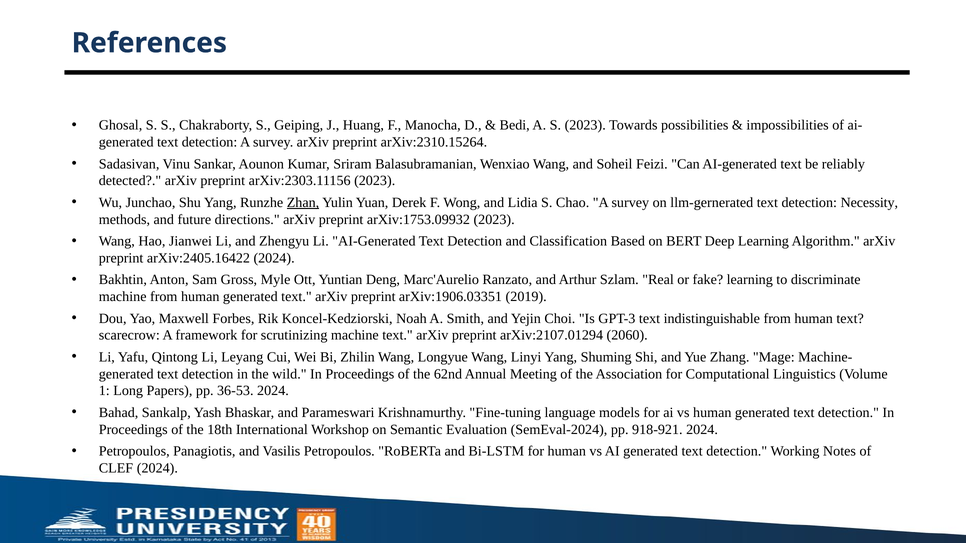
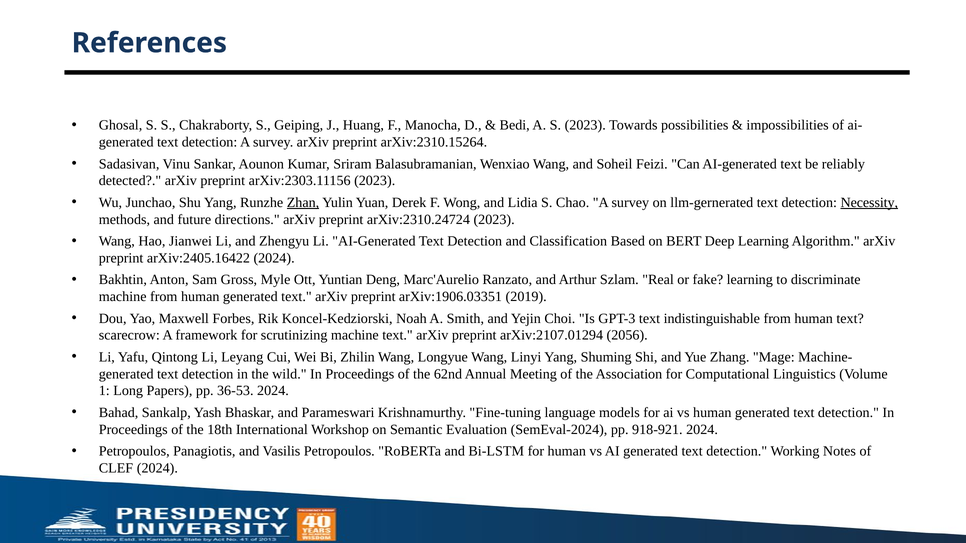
Necessity underline: none -> present (869, 203)
arXiv:1753.09932: arXiv:1753.09932 -> arXiv:2310.24724 (418, 220)
2060: 2060 -> 2056 (627, 336)
